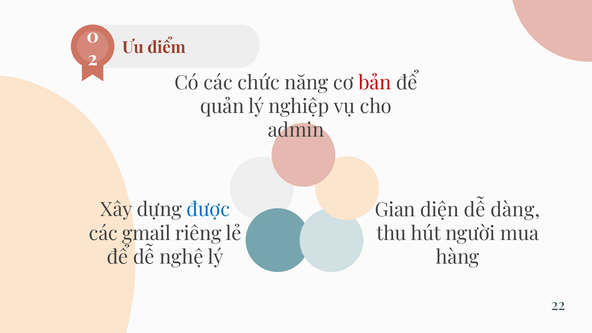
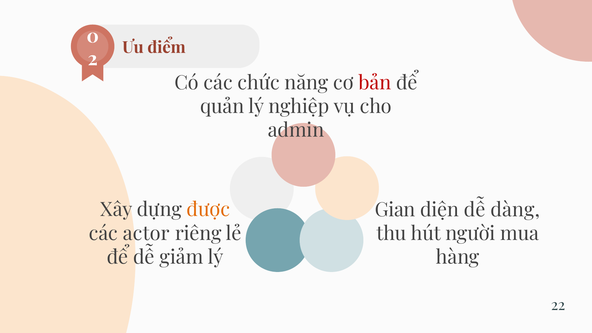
được colour: blue -> orange (208, 210)
gmail: gmail -> actor (146, 234)
nghệ: nghệ -> giảm (181, 257)
